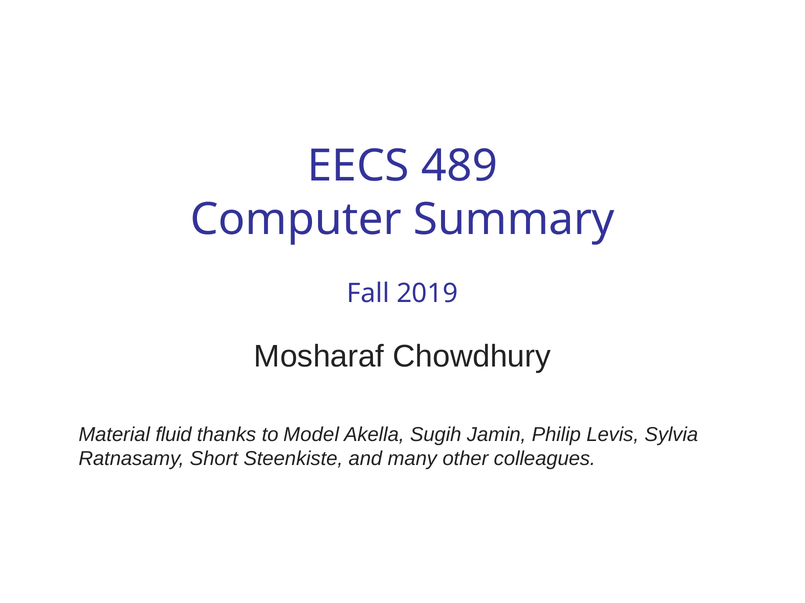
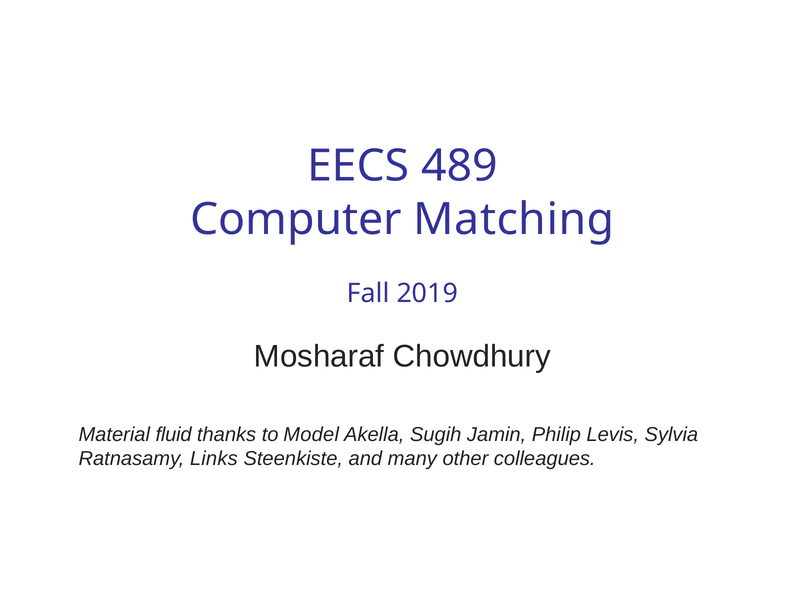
Summary: Summary -> Matching (514, 220)
Short: Short -> Links (214, 459)
